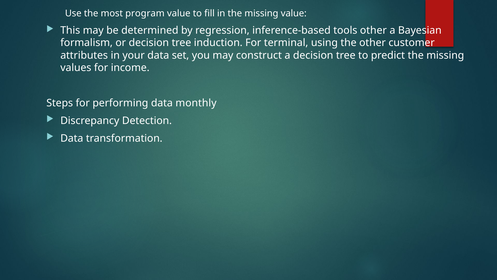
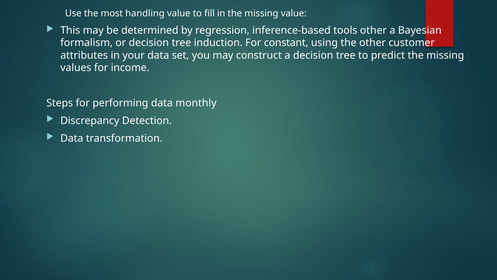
program: program -> handling (145, 13)
terminal: terminal -> constant (286, 43)
